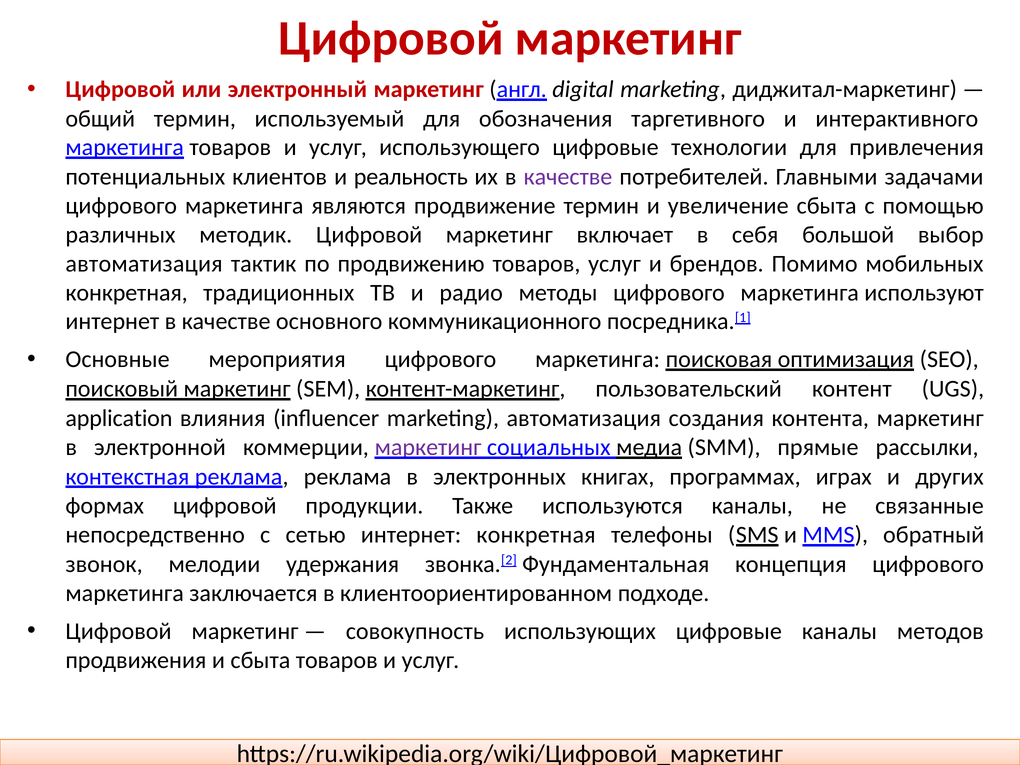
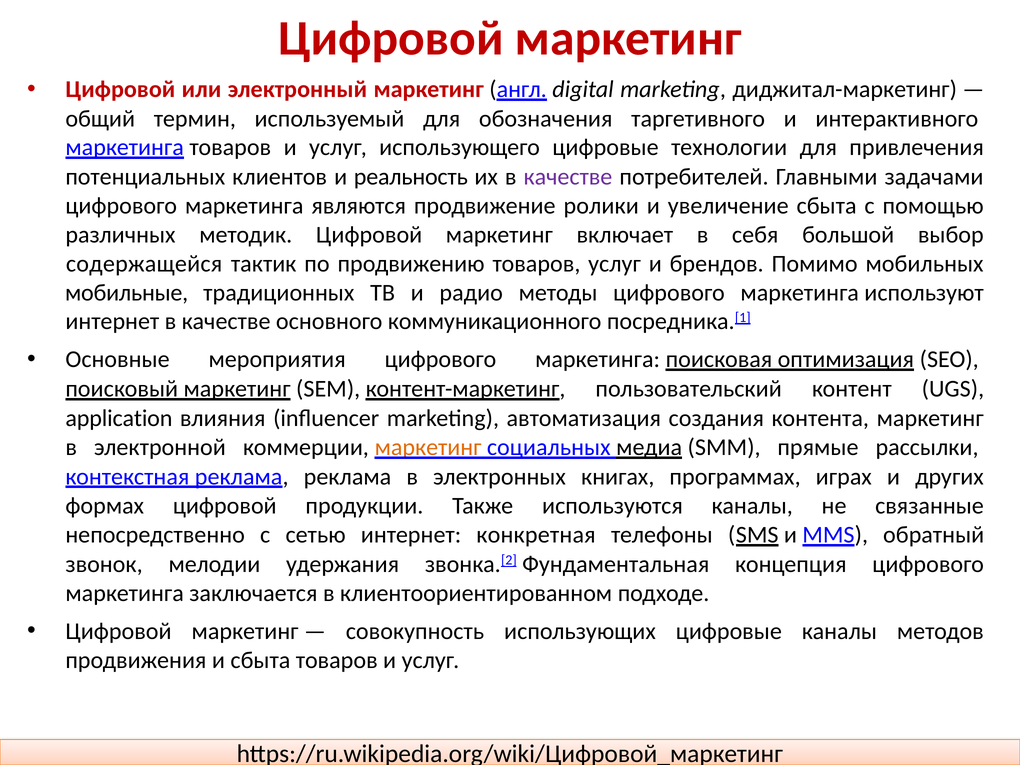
продвижение термин: термин -> ролики (601, 206)
автоматизация: автоматизация -> содержащейся (144, 264)
конкретная: конкретная -> мобильные (127, 293)
маркетинг colour: purple -> orange (428, 447)
